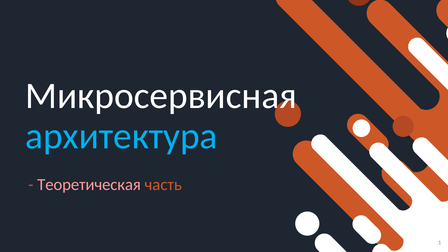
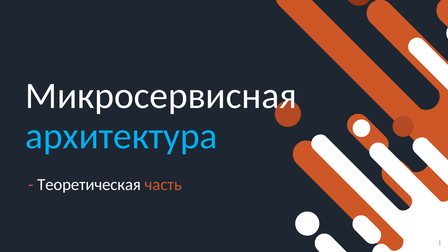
Теоретическая colour: pink -> white (89, 185)
